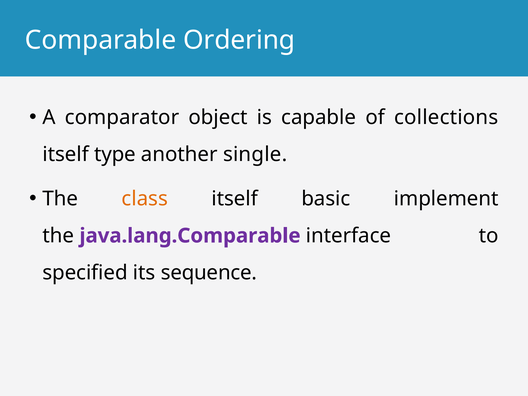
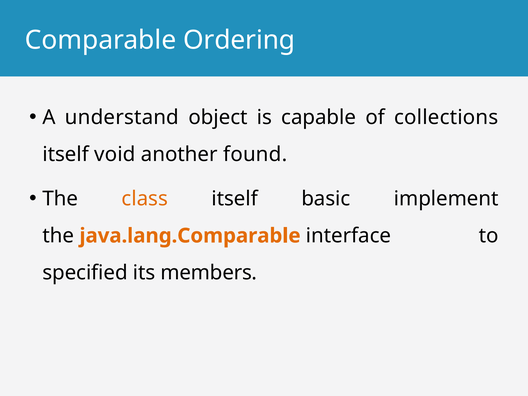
comparator: comparator -> understand (122, 117)
type: type -> void (115, 154)
single: single -> found (255, 154)
java.lang.Comparable colour: purple -> orange (190, 236)
sequence: sequence -> members (209, 273)
